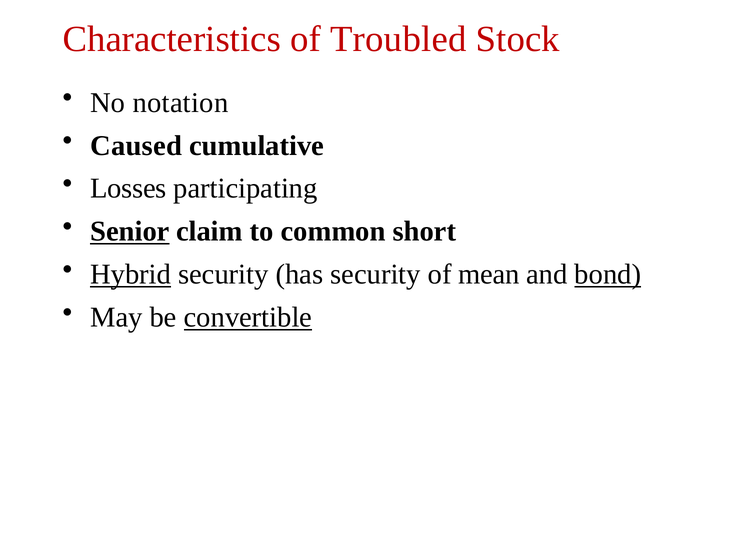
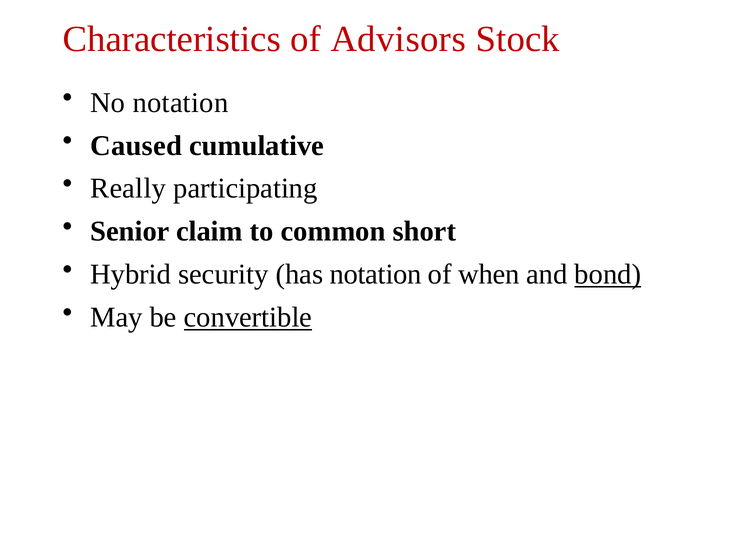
Troubled: Troubled -> Advisors (398, 39)
Losses: Losses -> Really (128, 189)
Senior underline: present -> none (130, 231)
Hybrid underline: present -> none (131, 274)
has security: security -> notation (376, 274)
mean: mean -> when (489, 274)
